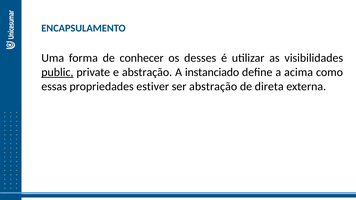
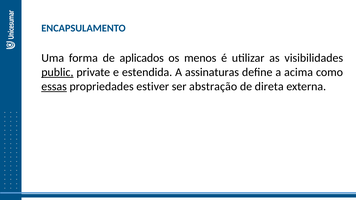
conhecer: conhecer -> aplicados (142, 58)
desses: desses -> menos (200, 58)
e abstração: abstração -> estendida (147, 72)
instanciado: instanciado -> assinaturas (212, 72)
essas underline: none -> present (54, 87)
